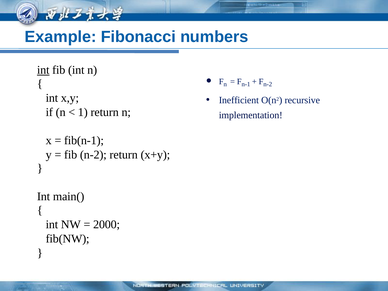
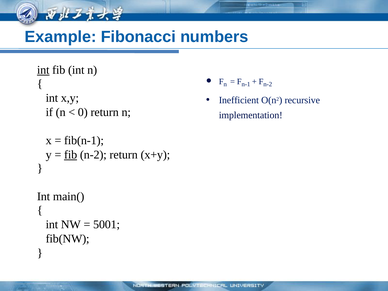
1: 1 -> 0 (83, 112)
fib underline: none -> present (71, 155)
2000: 2000 -> 5001 (107, 224)
